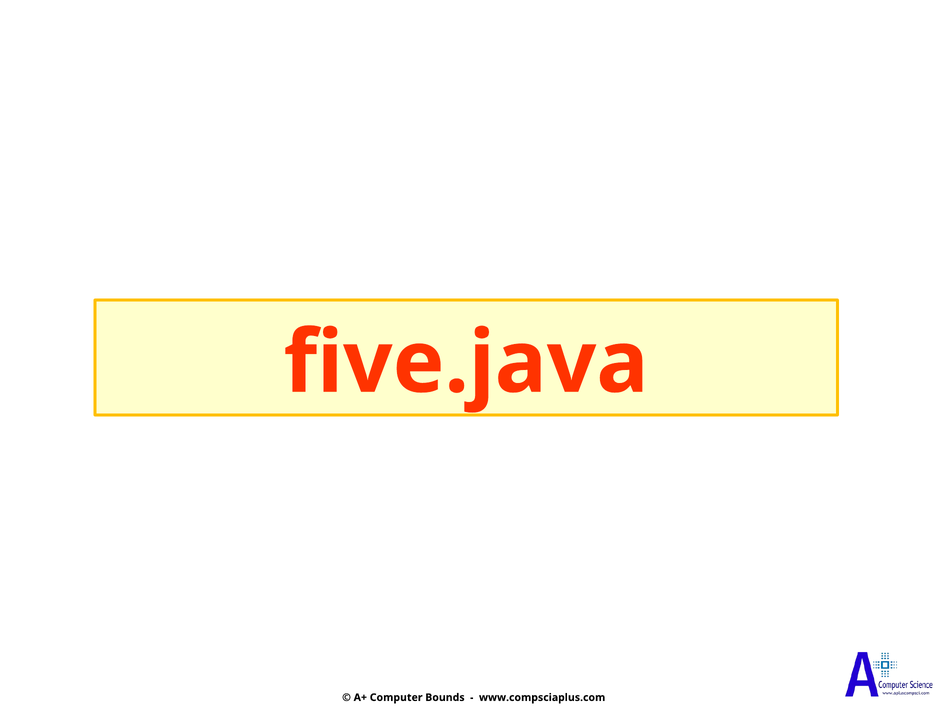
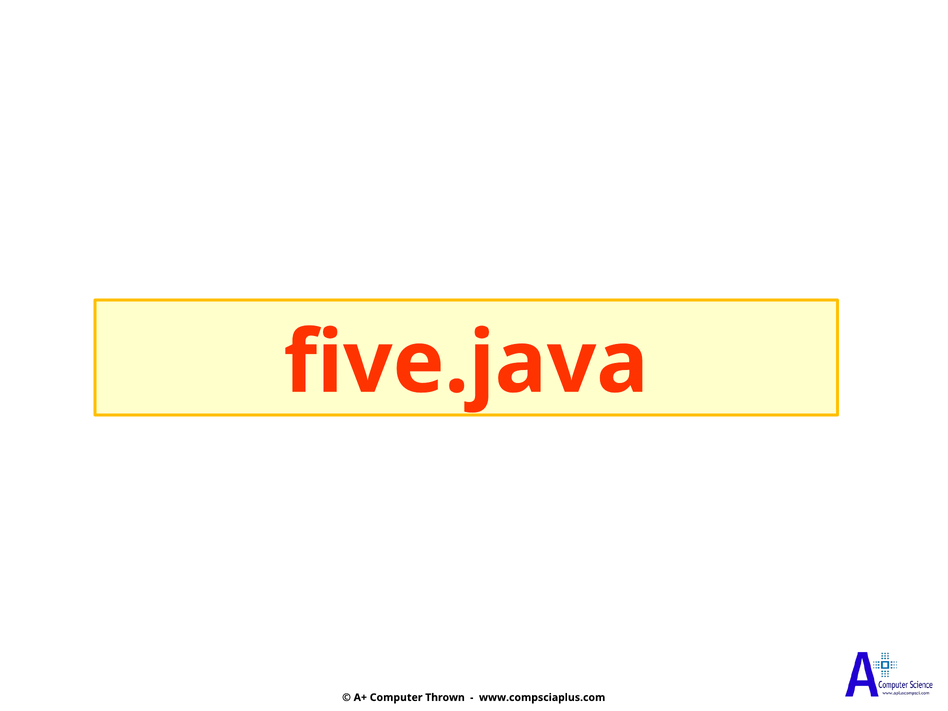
Bounds: Bounds -> Thrown (445, 697)
